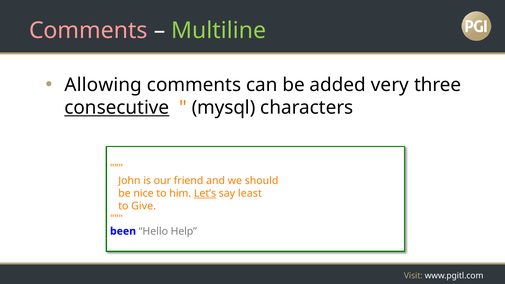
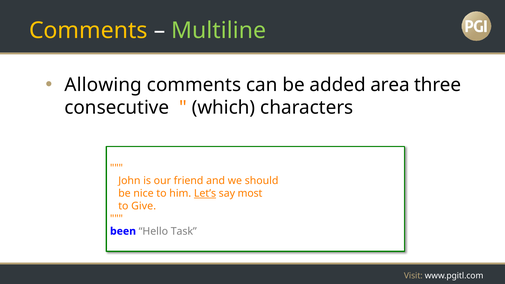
Comments colour: pink -> yellow (88, 30)
very: very -> area (390, 85)
consecutive underline: present -> none (117, 108)
mysql: mysql -> which (224, 108)
least: least -> most (250, 193)
Help: Help -> Task (184, 231)
